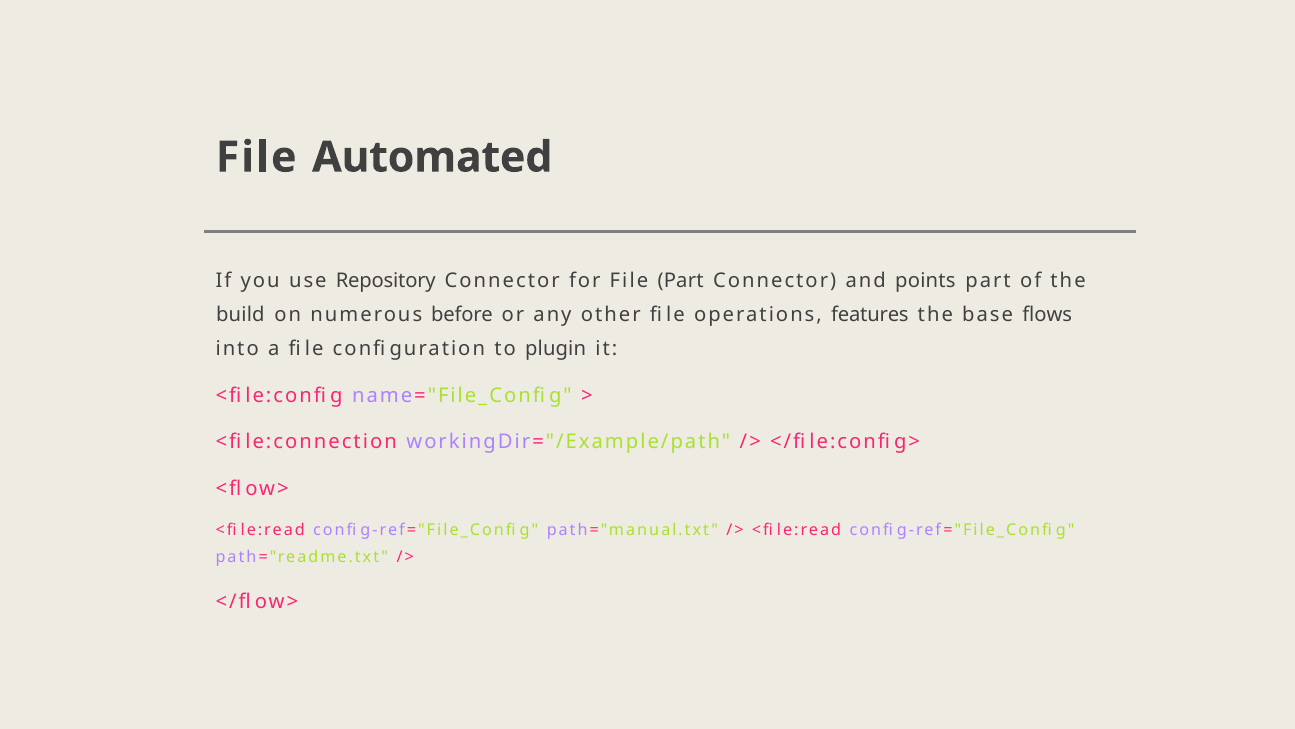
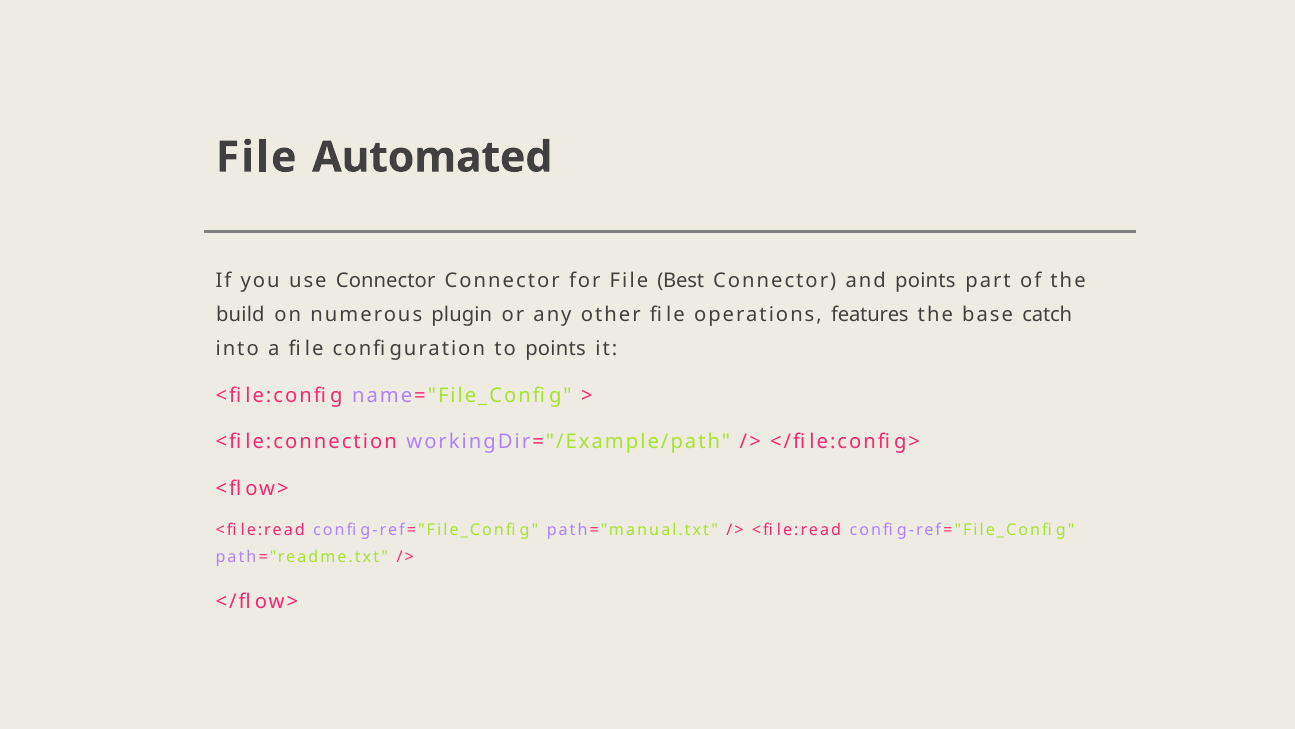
use Repository: Repository -> Connector (386, 281)
File Part: Part -> Best (681, 281)
before: before -> plugin (462, 315)
flows: flows -> catch (1047, 315)
to plugin: plugin -> points (556, 349)
